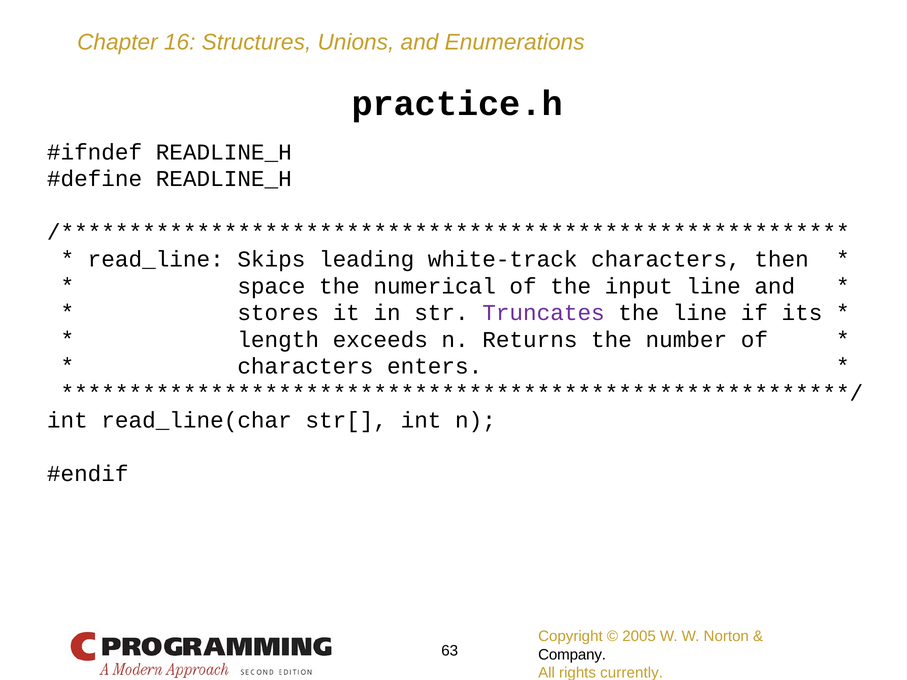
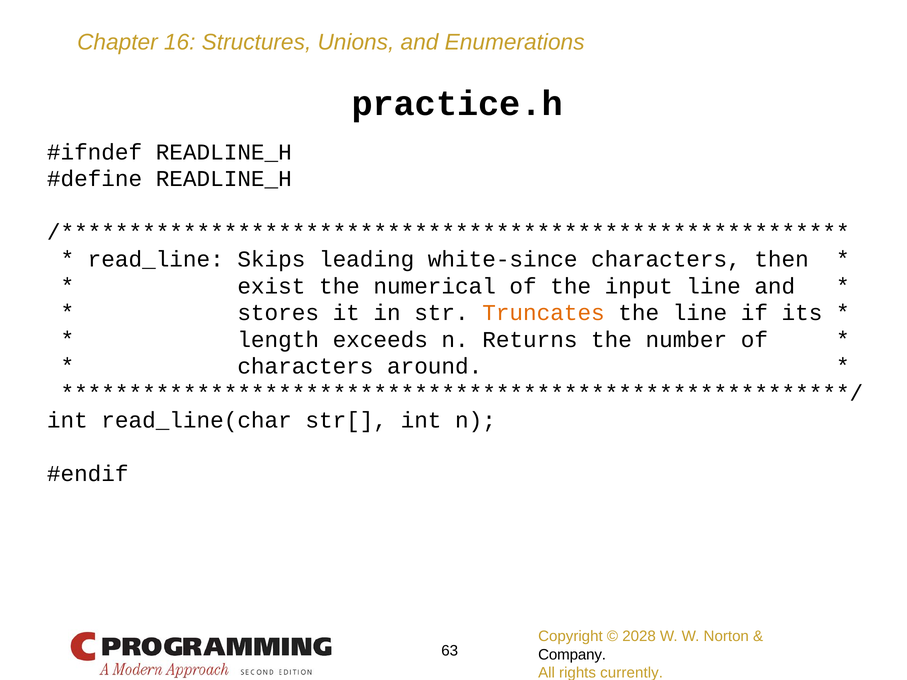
white-track: white-track -> white-since (503, 259)
space: space -> exist (271, 286)
Truncates colour: purple -> orange (544, 313)
enters: enters -> around (435, 367)
2005: 2005 -> 2028 (639, 637)
